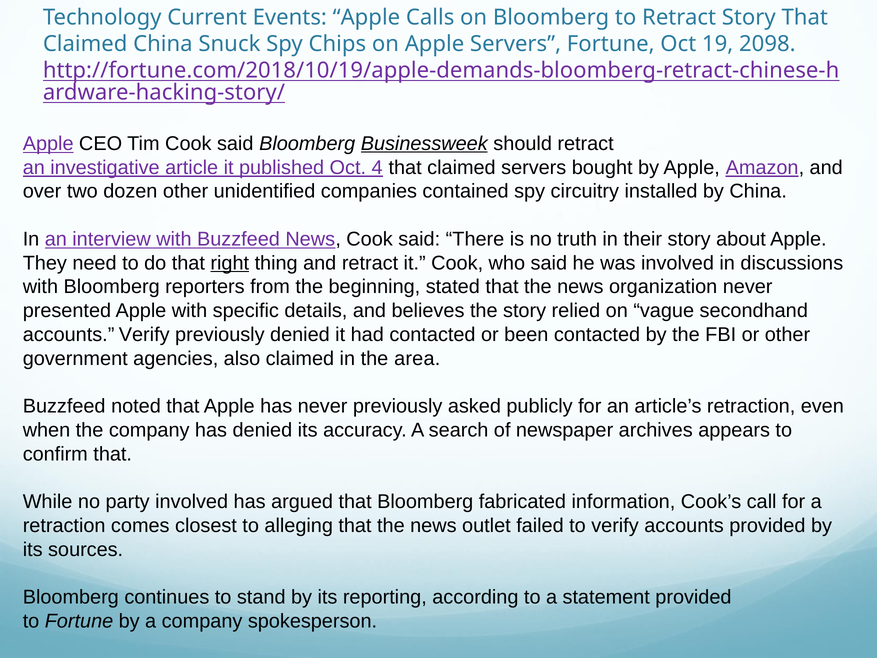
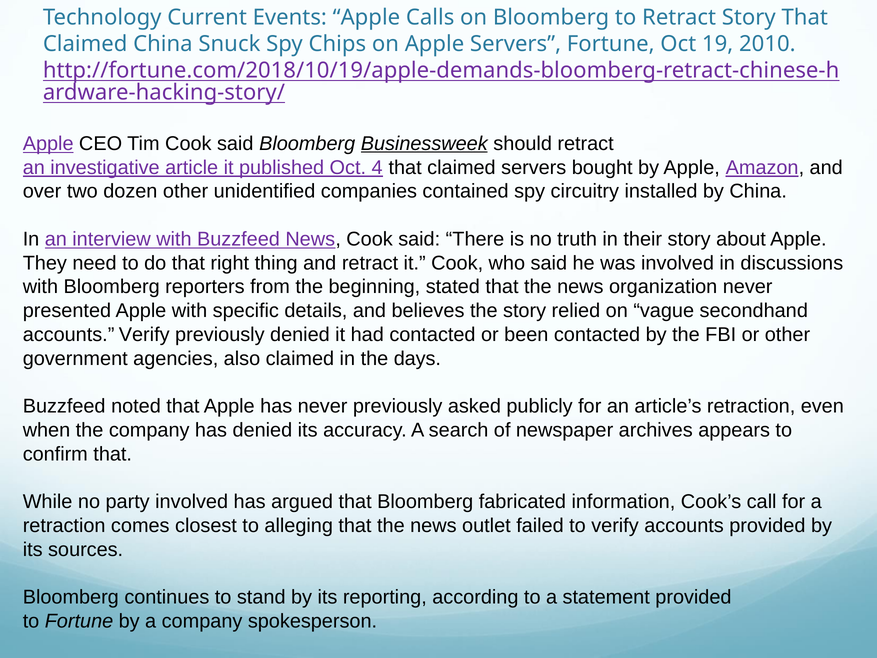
2098: 2098 -> 2010 (767, 44)
right underline: present -> none (230, 263)
area: area -> days (417, 358)
